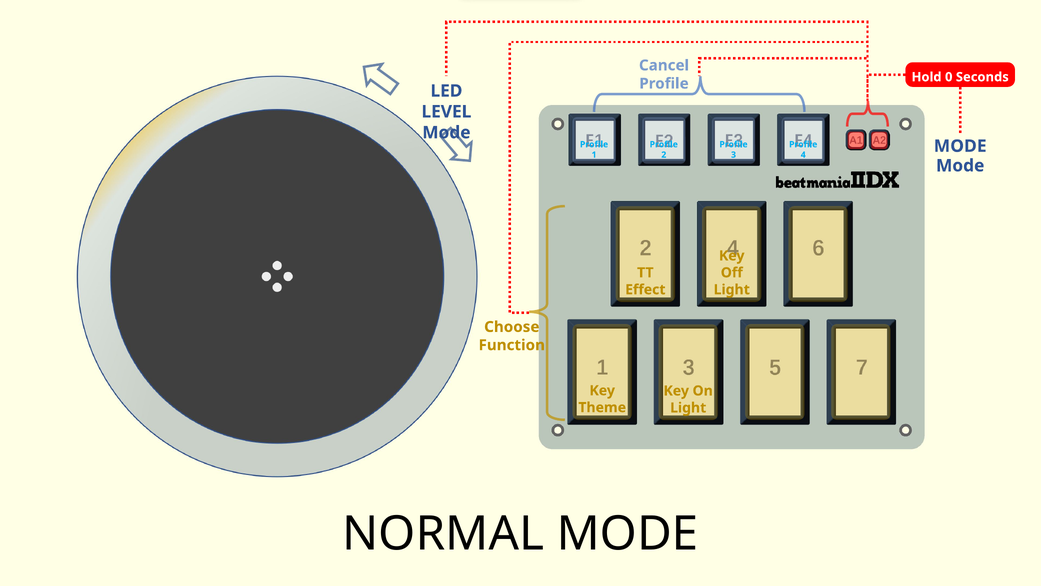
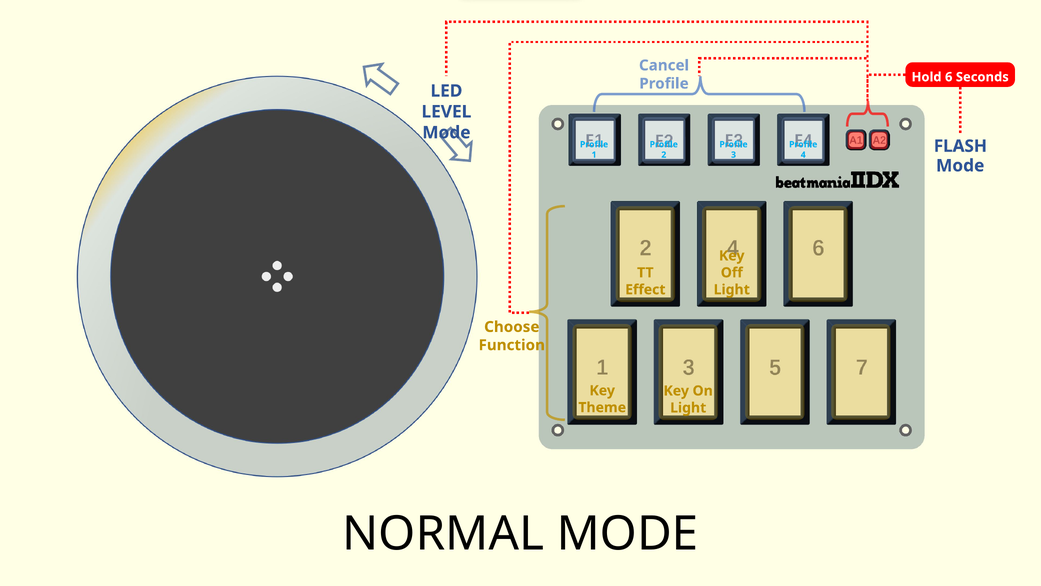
0: 0 -> 6 (949, 77)
MODE: MODE -> FLASH (960, 146)
